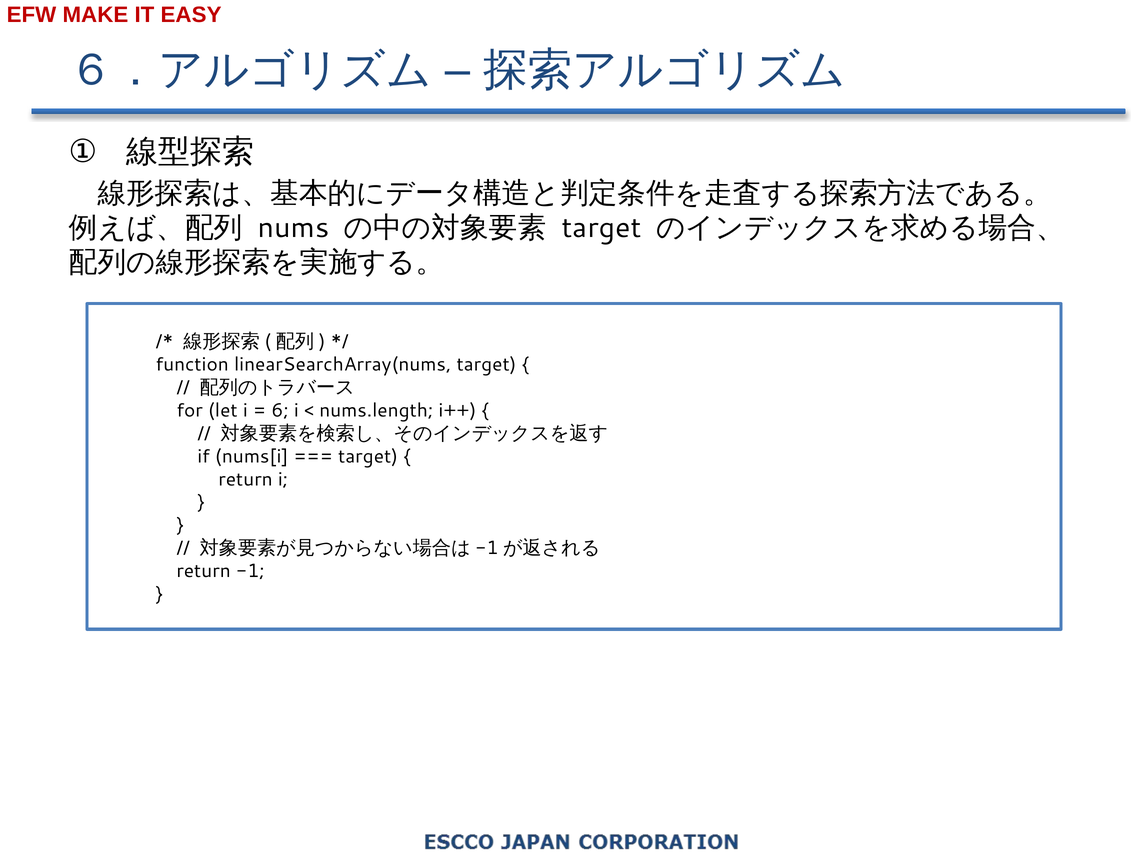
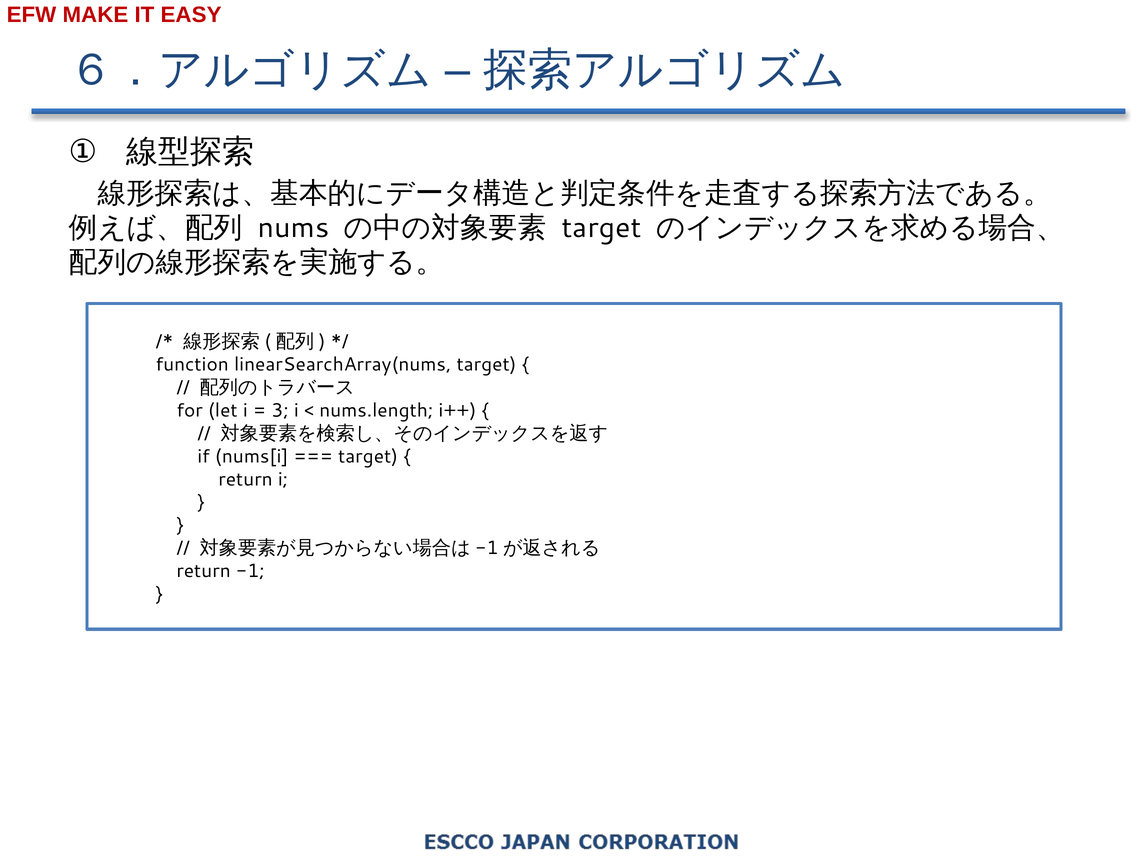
6: 6 -> 3 (280, 410)
